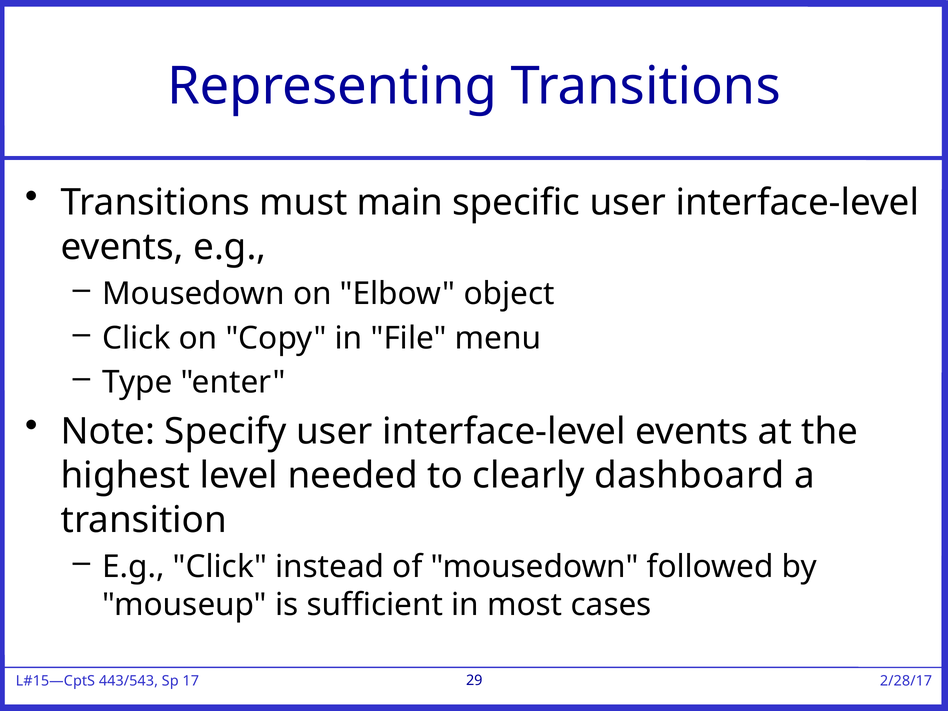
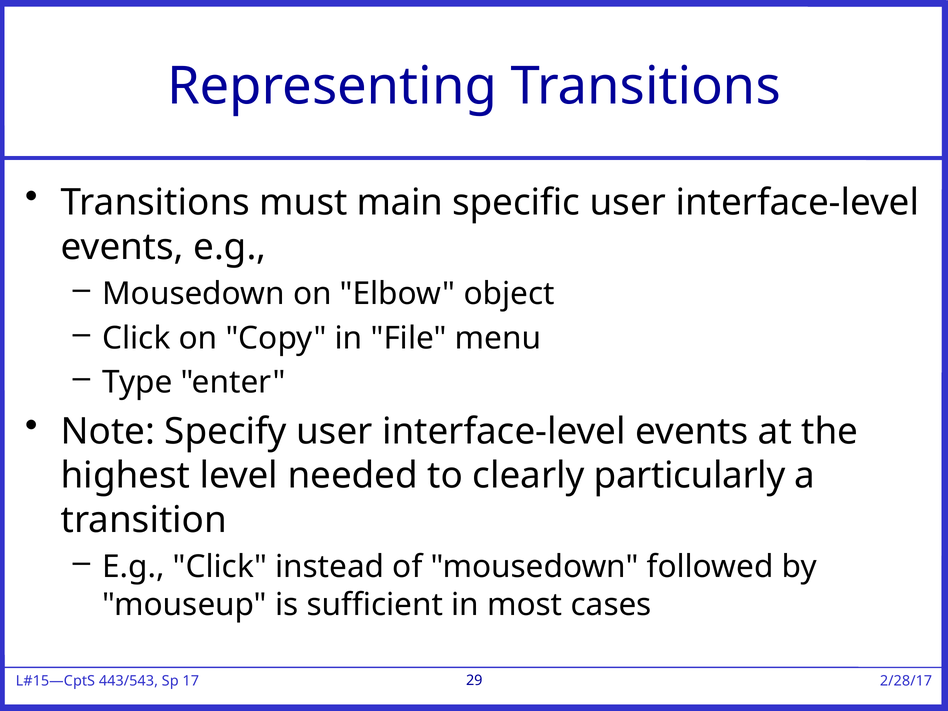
dashboard: dashboard -> particularly (690, 476)
